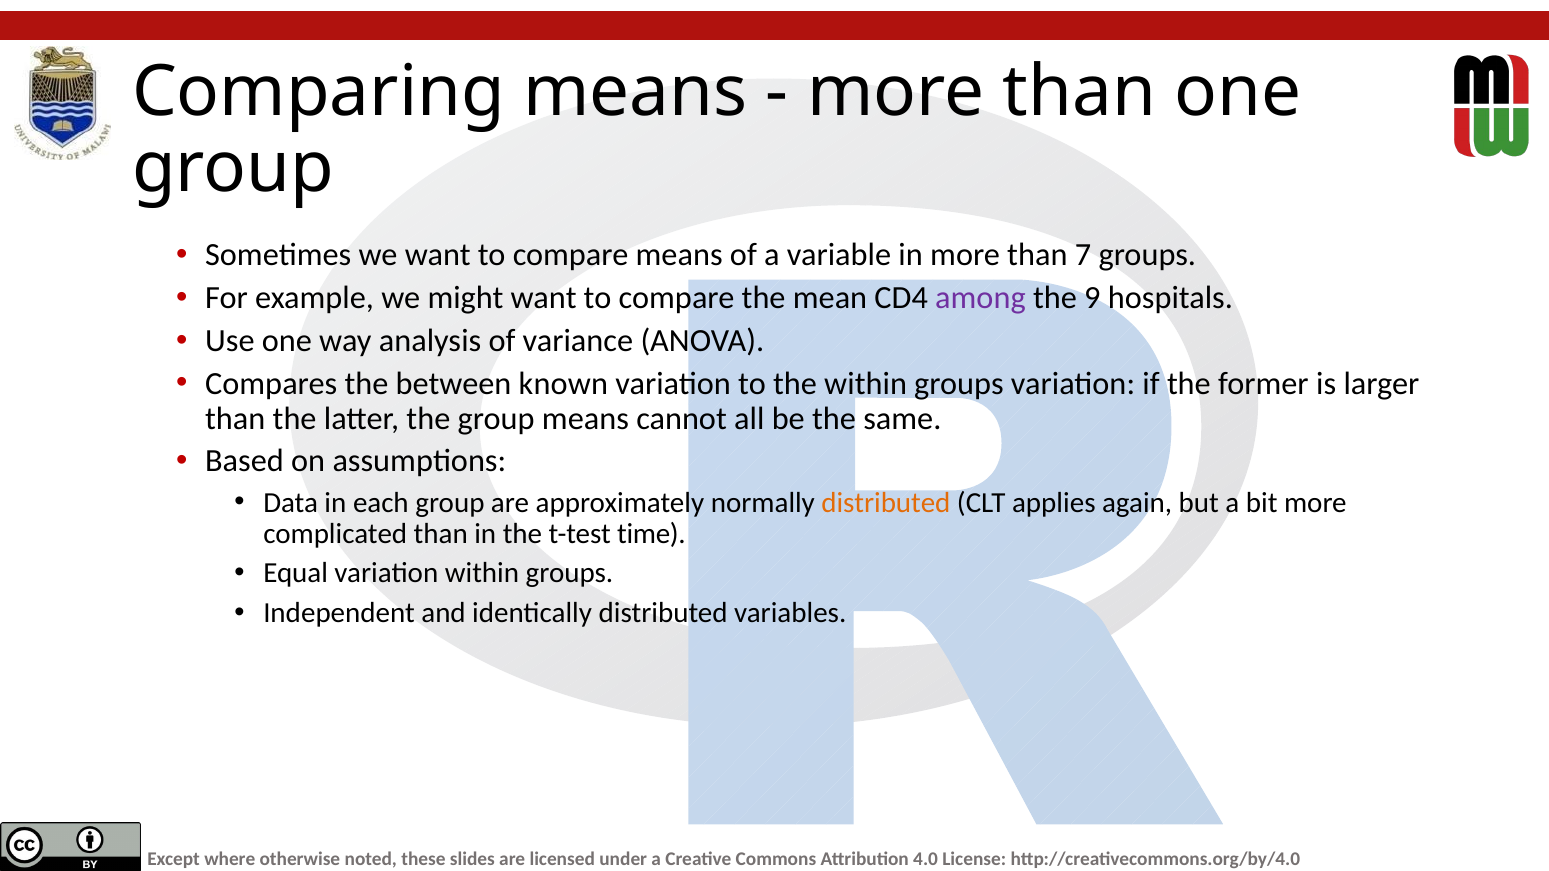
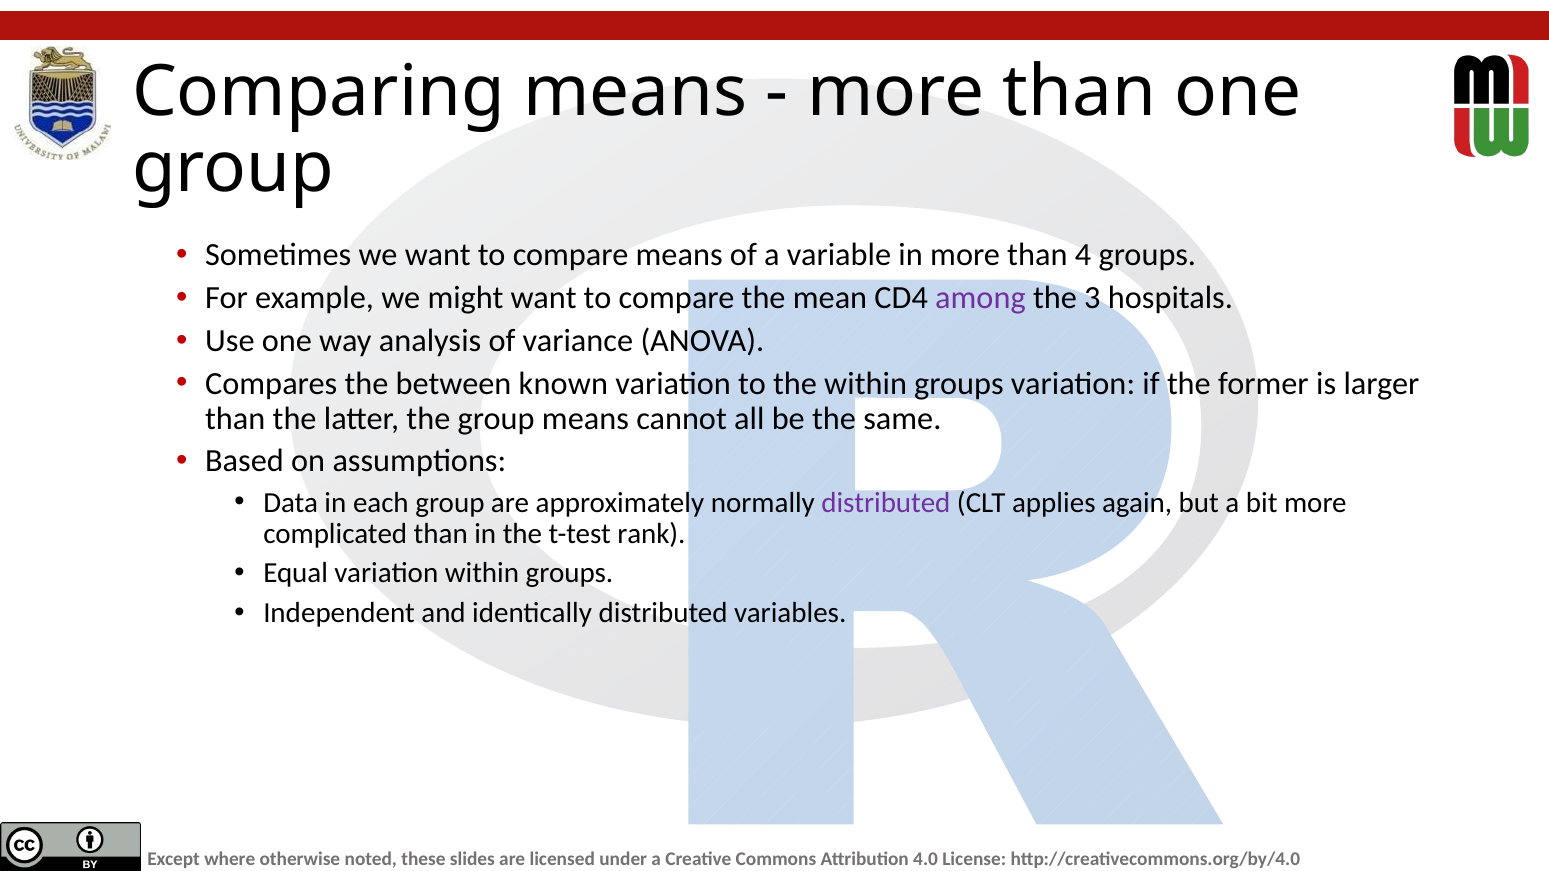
7: 7 -> 4 (1083, 255)
9: 9 -> 3 (1092, 298)
distributed colour: orange -> purple (886, 503)
time: time -> rank (651, 534)
